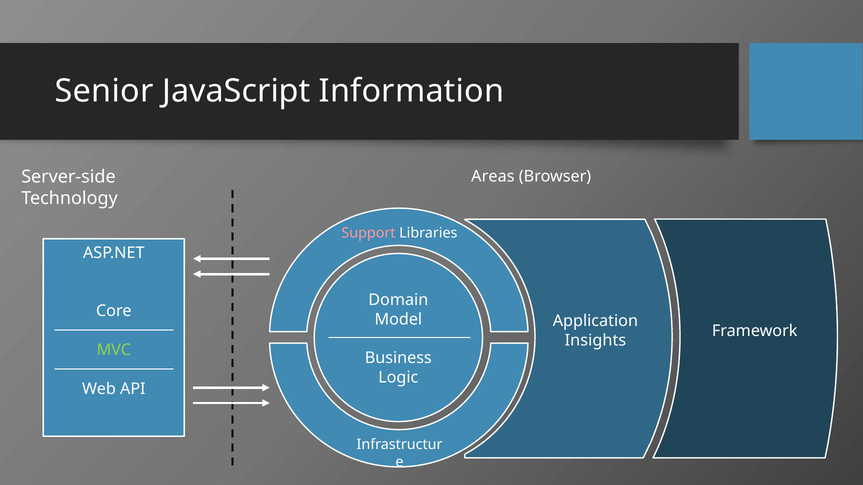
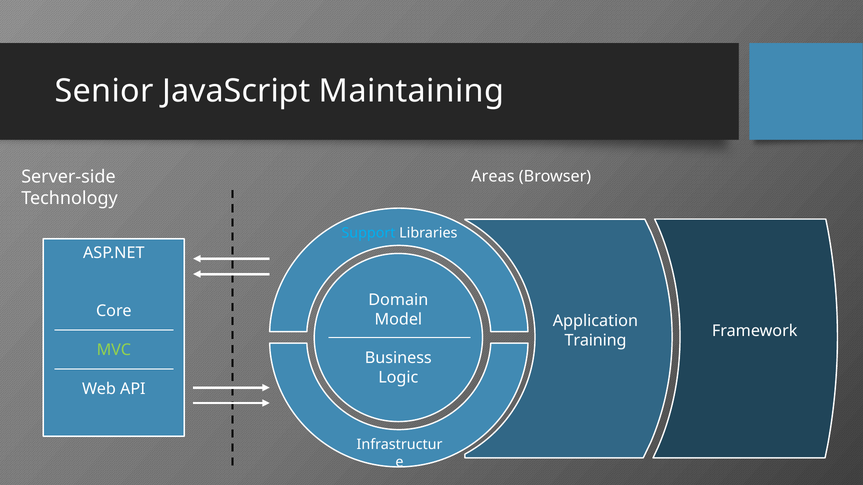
Information: Information -> Maintaining (412, 91)
Support colour: pink -> light blue (368, 233)
Insights: Insights -> Training (596, 341)
